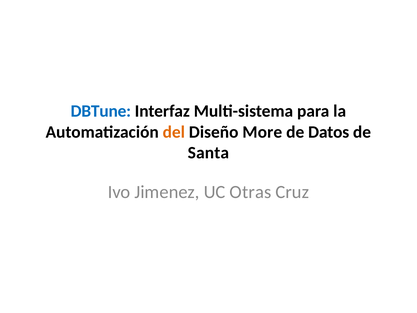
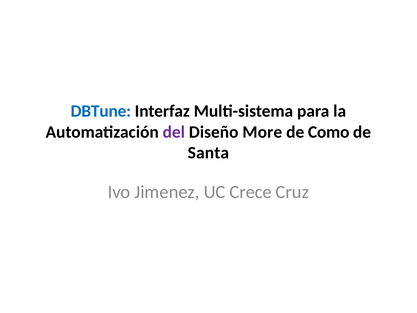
del colour: orange -> purple (174, 132)
Datos: Datos -> Como (329, 132)
Otras: Otras -> Crece (251, 192)
